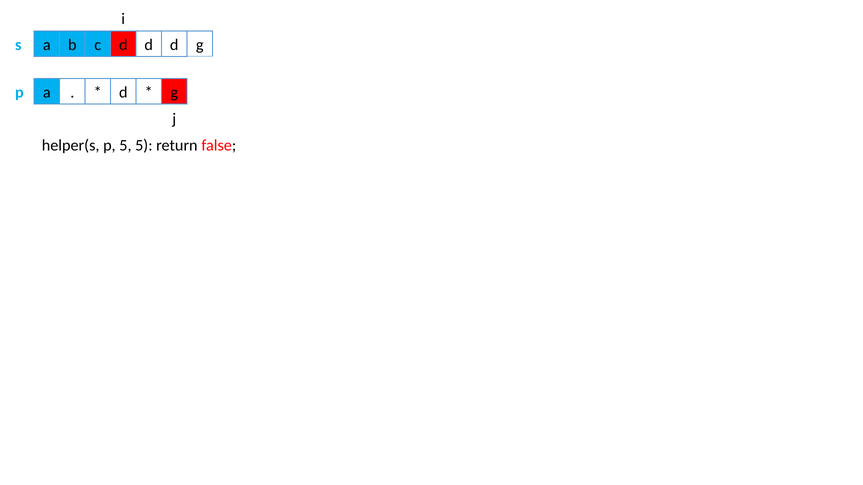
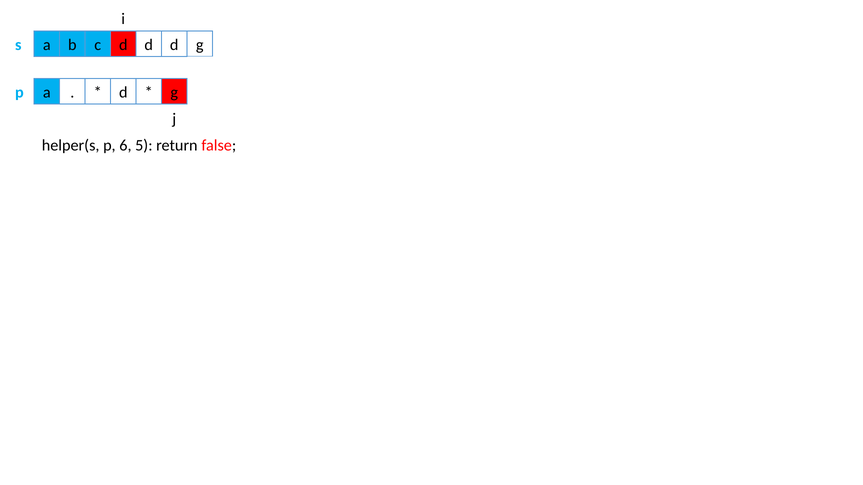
p 5: 5 -> 6 (125, 146)
